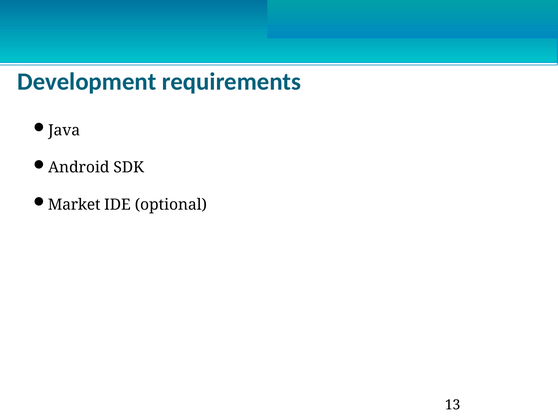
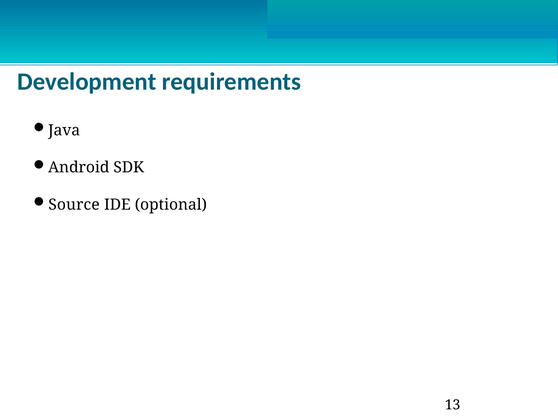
Market: Market -> Source (74, 205)
